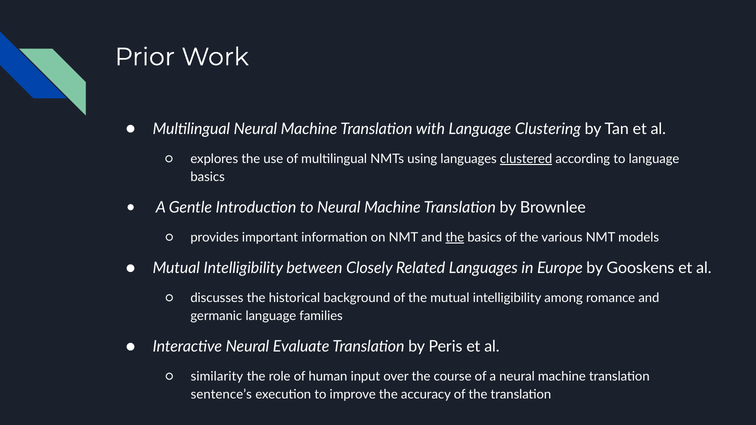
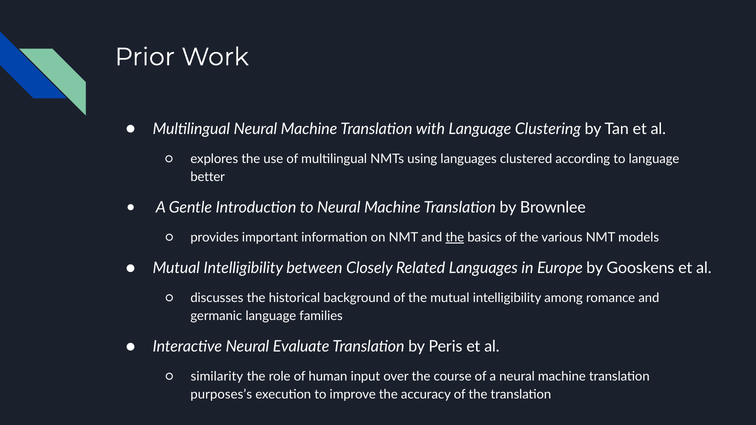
clustered underline: present -> none (526, 159)
basics: basics -> better (208, 177)
sentence’s: sentence’s -> purposes’s (221, 395)
